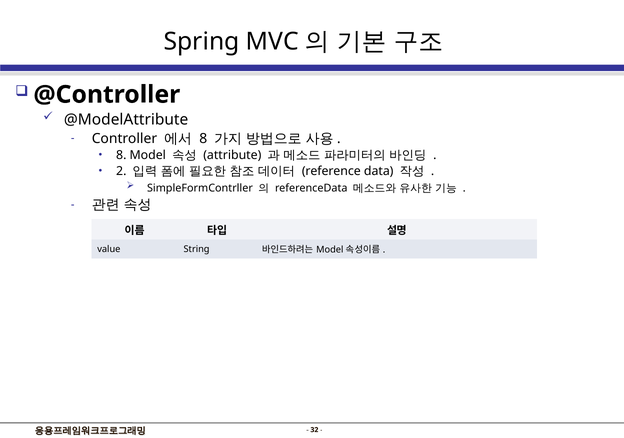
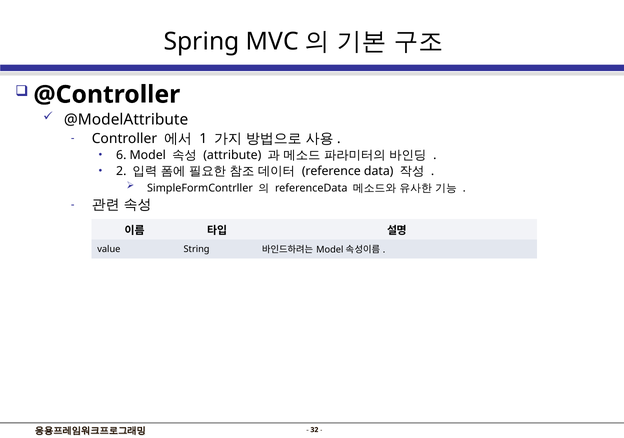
8: 8 -> 1 (203, 138)
8: 8 -> 6 (121, 155)
